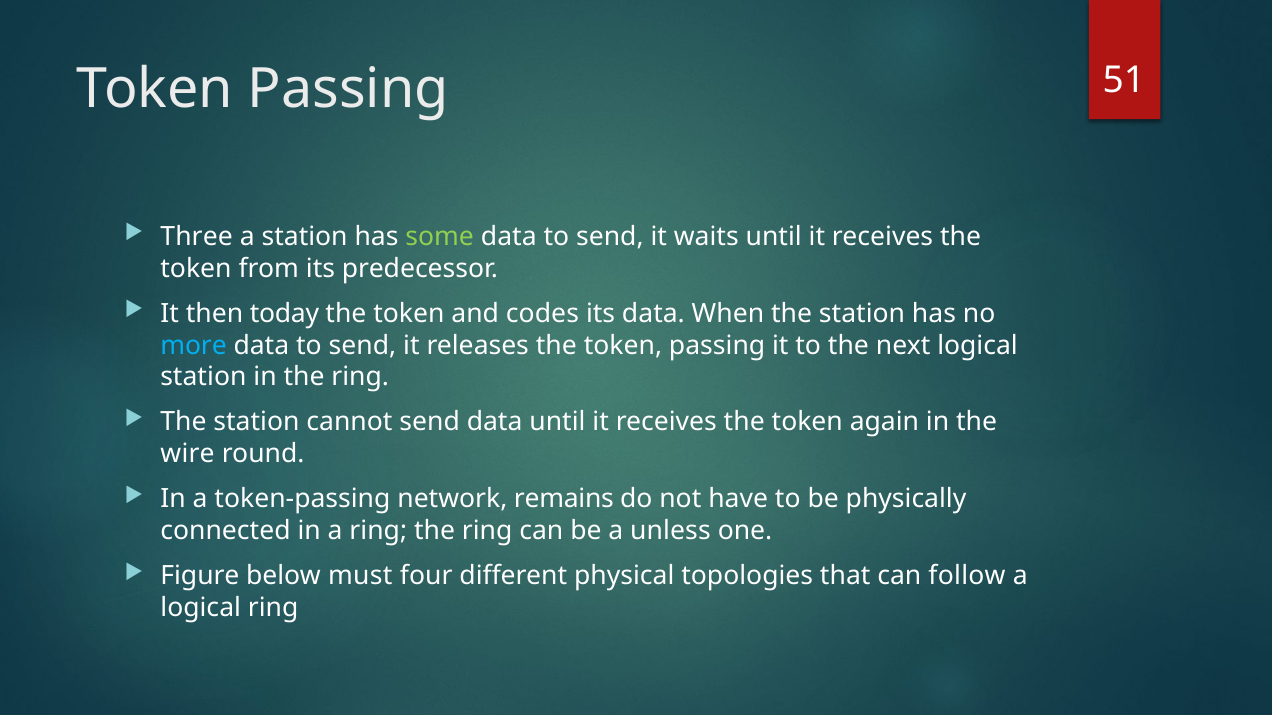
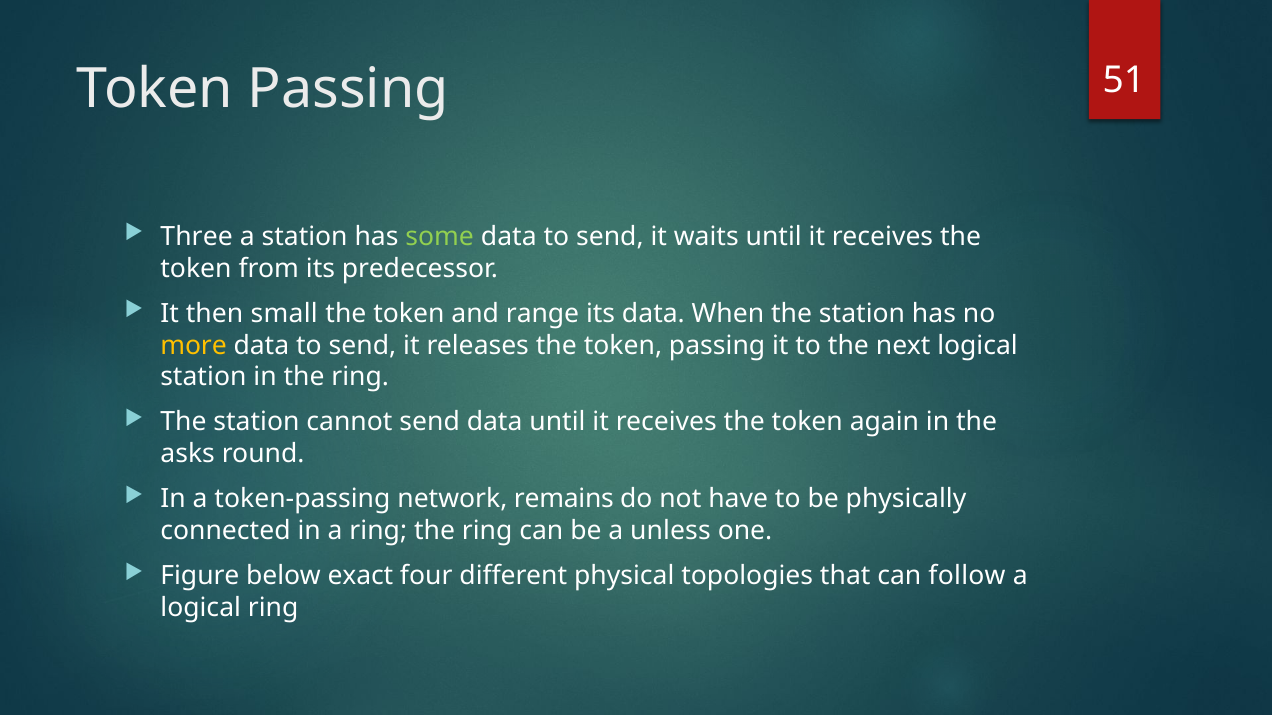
today: today -> small (284, 314)
codes: codes -> range (543, 314)
more colour: light blue -> yellow (194, 346)
wire: wire -> asks (188, 454)
must: must -> exact (360, 576)
